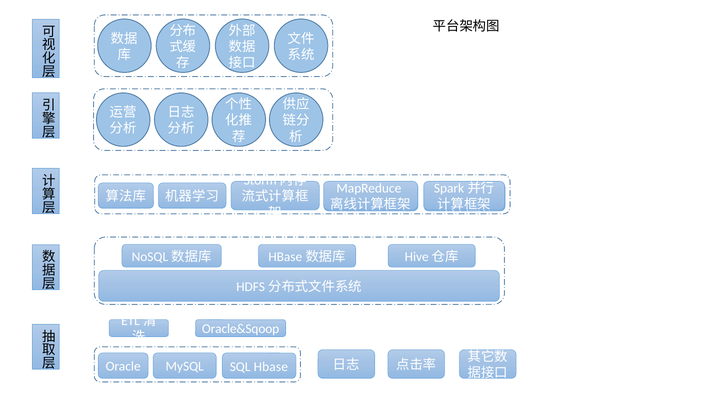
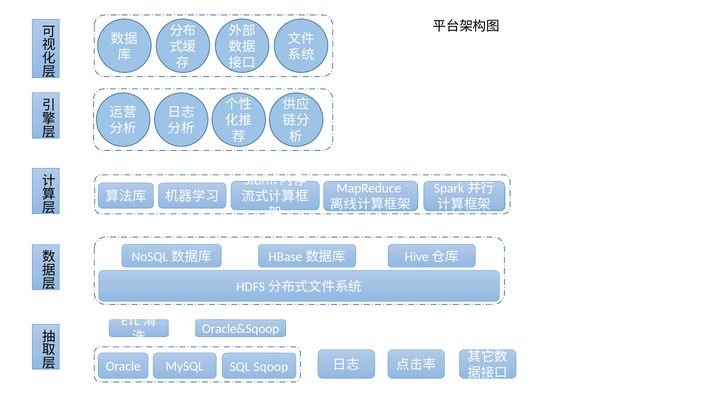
Hbase: Hbase -> Sqoop (271, 367)
